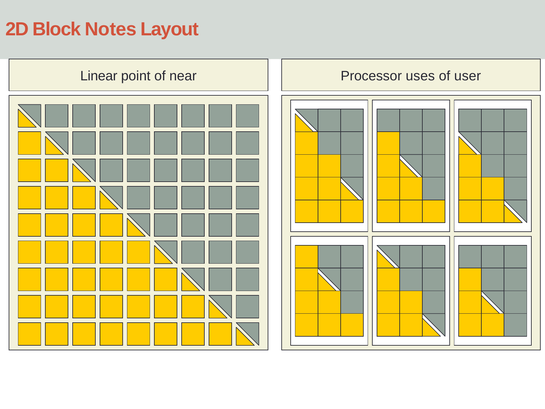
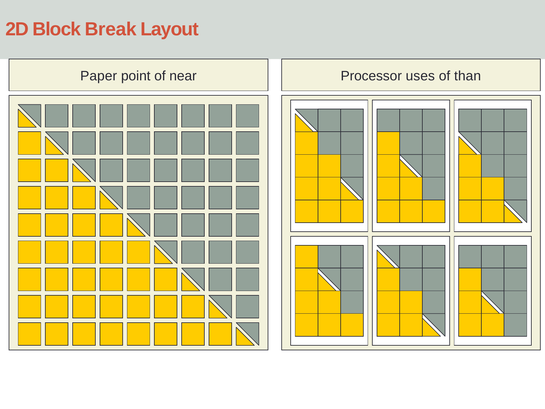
Notes: Notes -> Break (111, 29)
Linear: Linear -> Paper (99, 76)
user: user -> than (468, 76)
